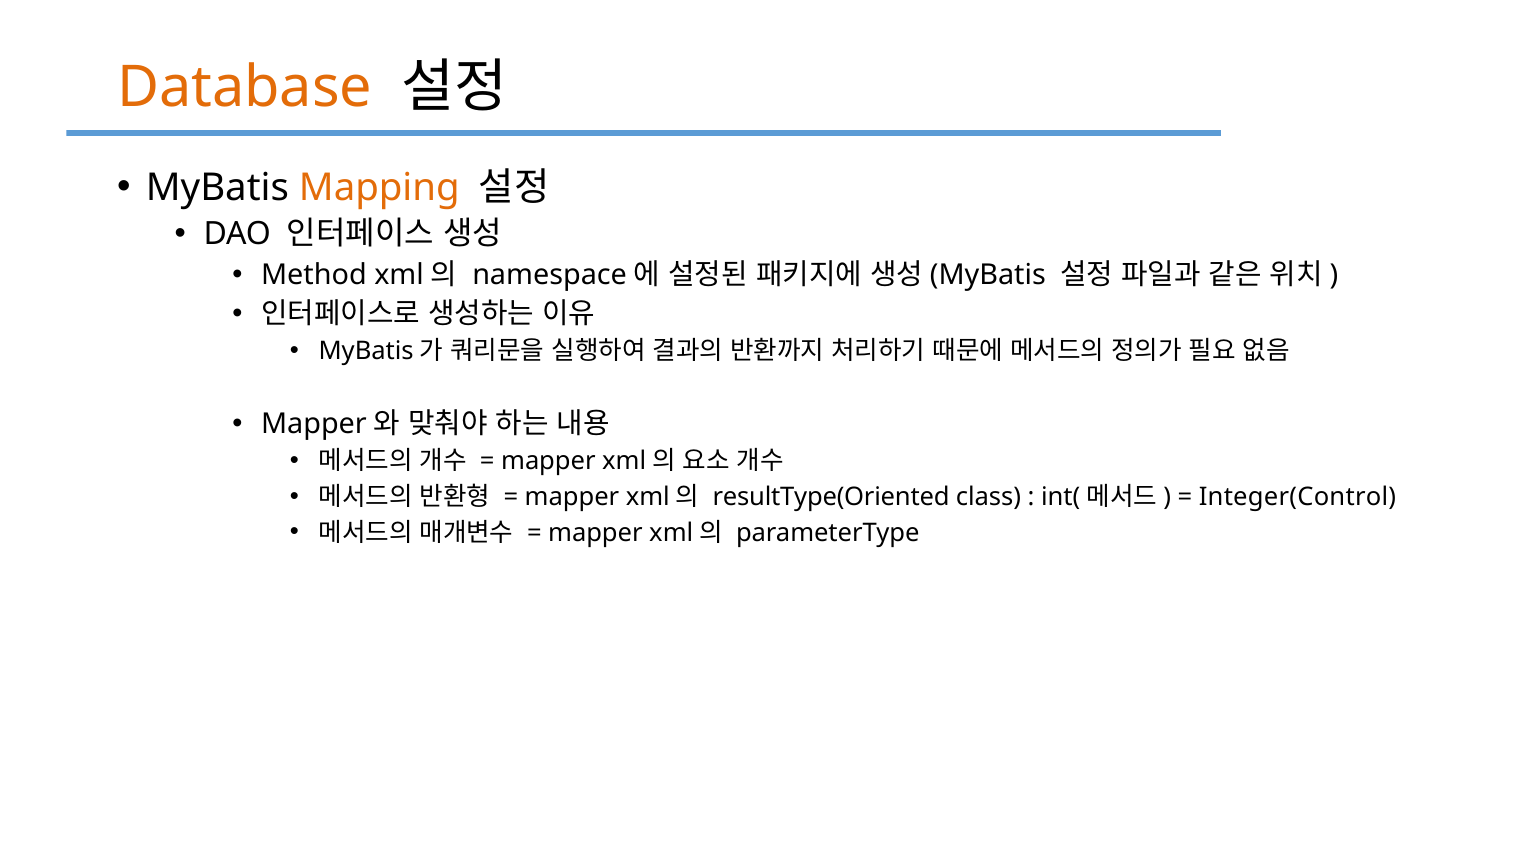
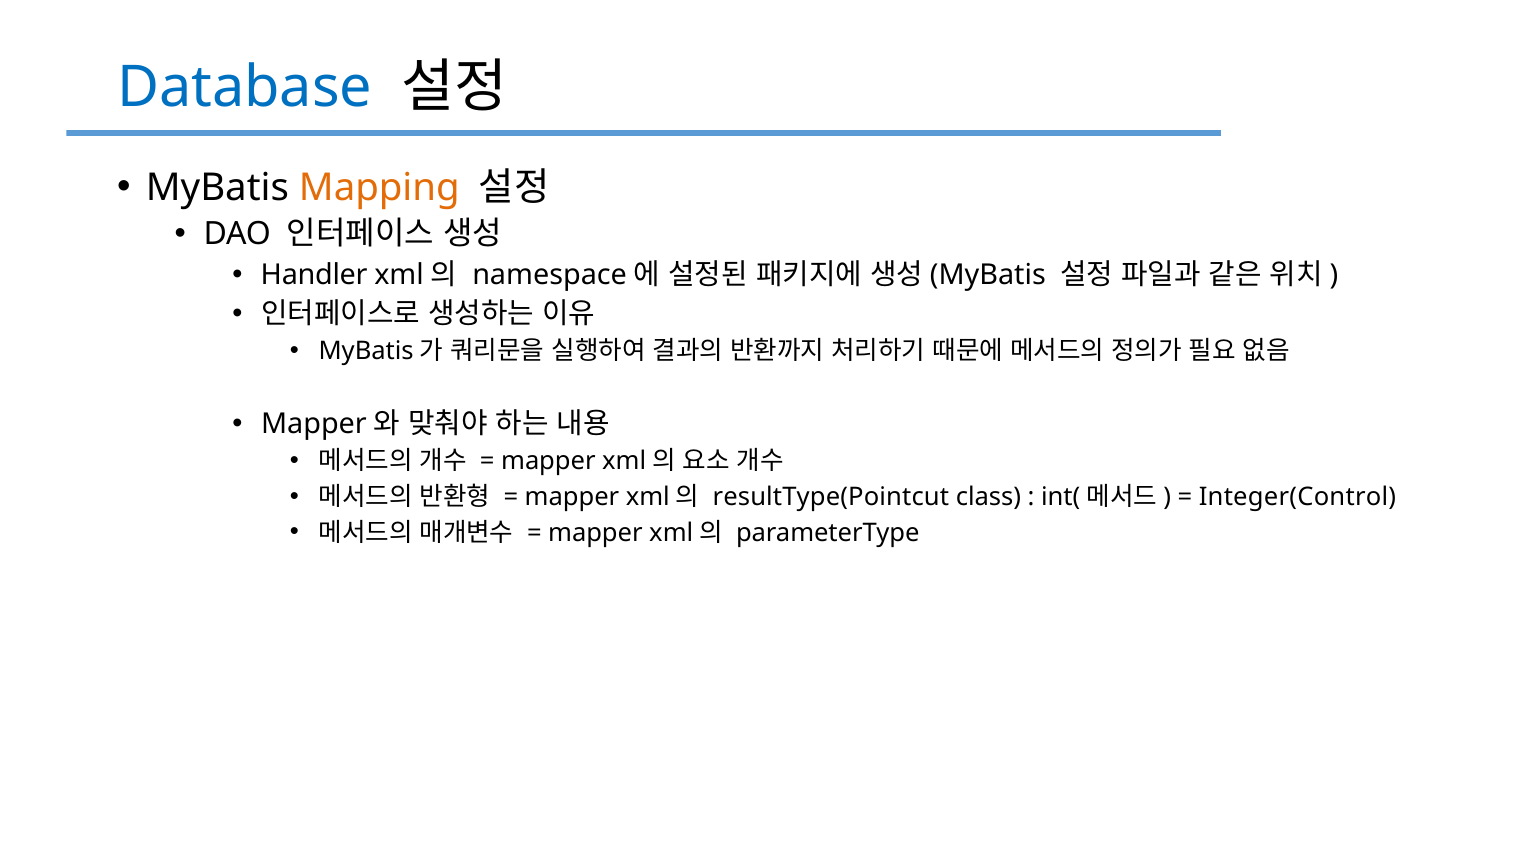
Database colour: orange -> blue (245, 88)
Method: Method -> Handler (314, 275)
resultType(Oriented: resultType(Oriented -> resultType(Pointcut (831, 497)
